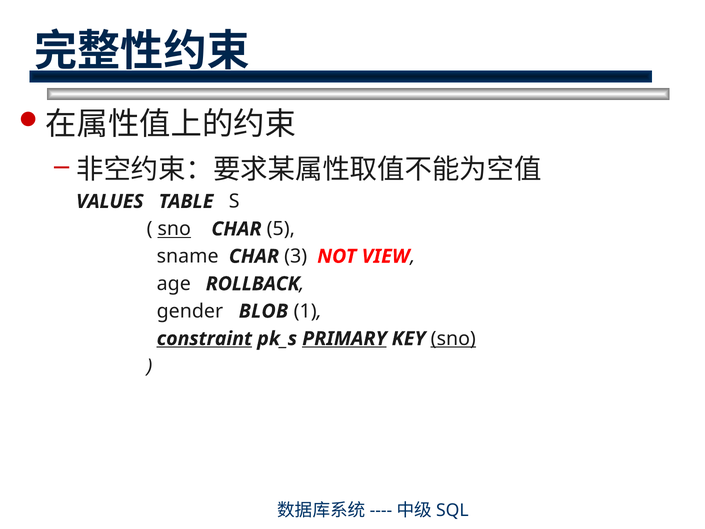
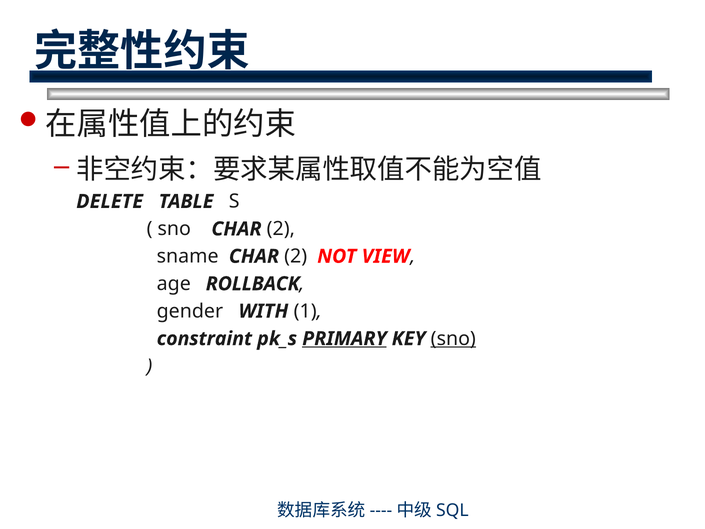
VALUES: VALUES -> DELETE (110, 201)
sno underline: present -> none (174, 229)
5: 5 -> 2 (281, 229)
sname CHAR 3: 3 -> 2 (296, 256)
BLOB: BLOB -> WITH (263, 311)
constraint underline: present -> none (204, 339)
